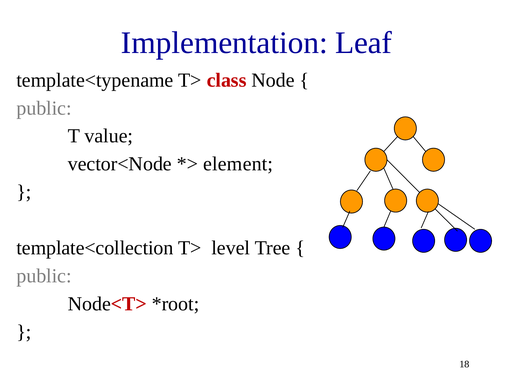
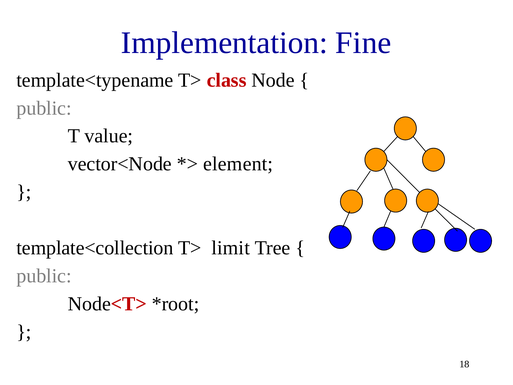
Leaf: Leaf -> Fine (363, 43)
level: level -> limit (231, 248)
